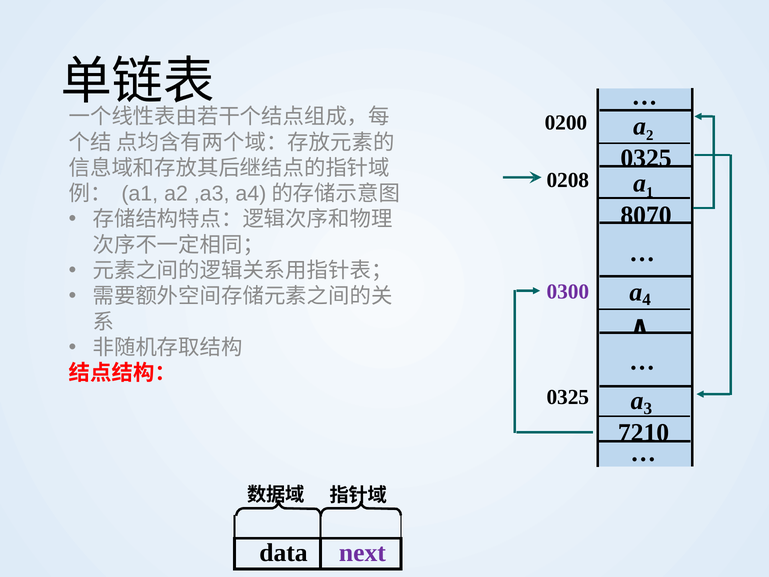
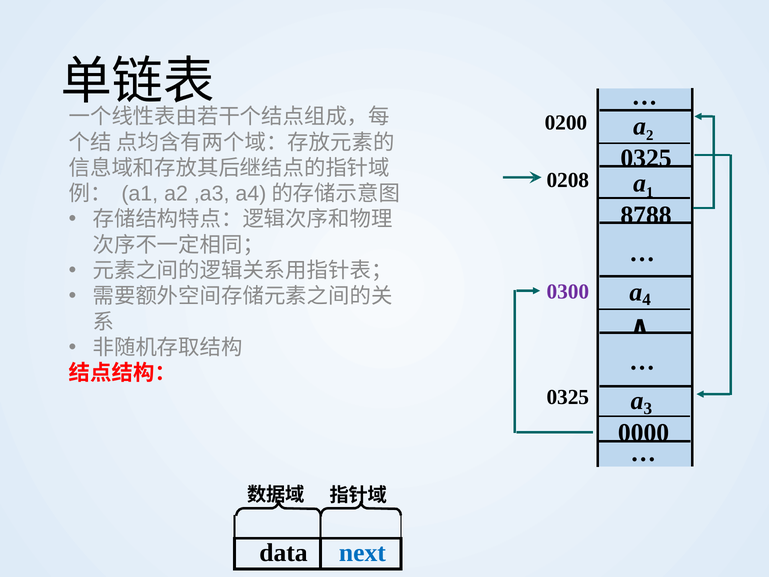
8070: 8070 -> 8788 (646, 215)
7210: 7210 -> 0000 (644, 433)
next colour: purple -> blue (362, 552)
